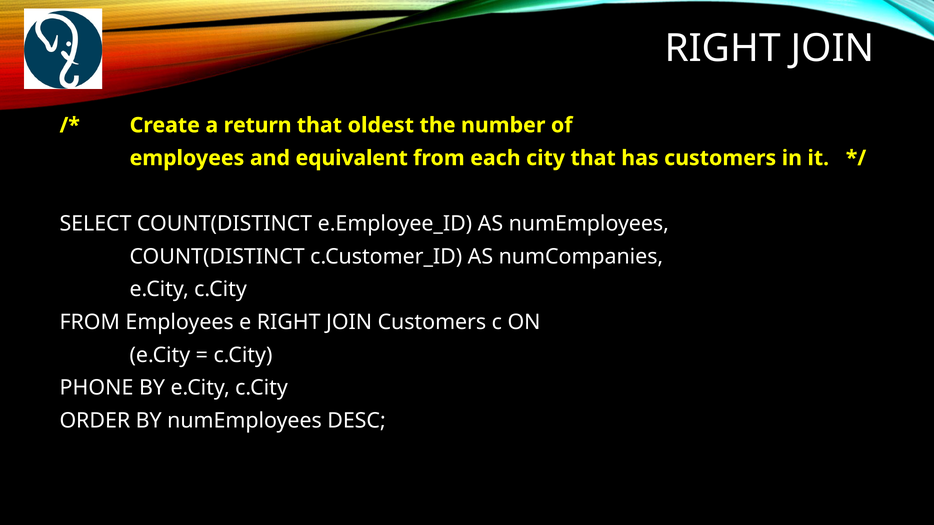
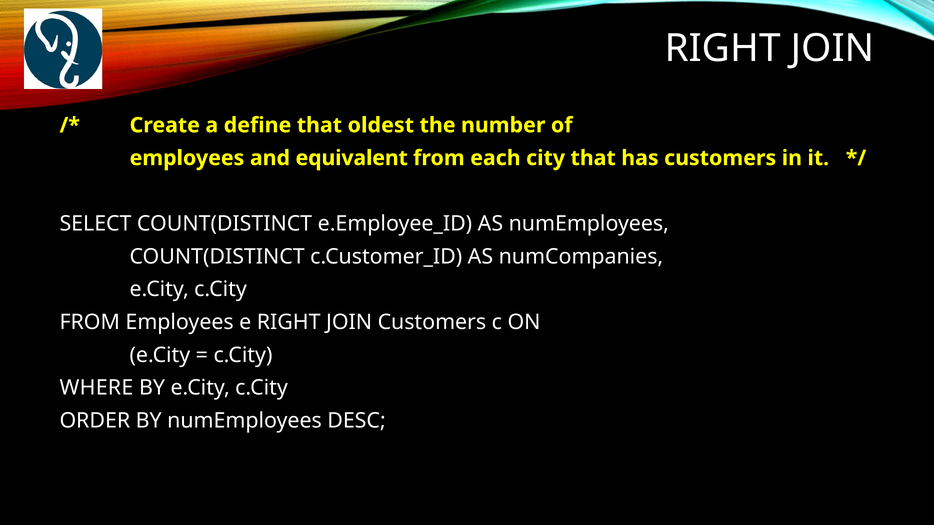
return: return -> define (258, 125)
PHONE: PHONE -> WHERE (96, 388)
